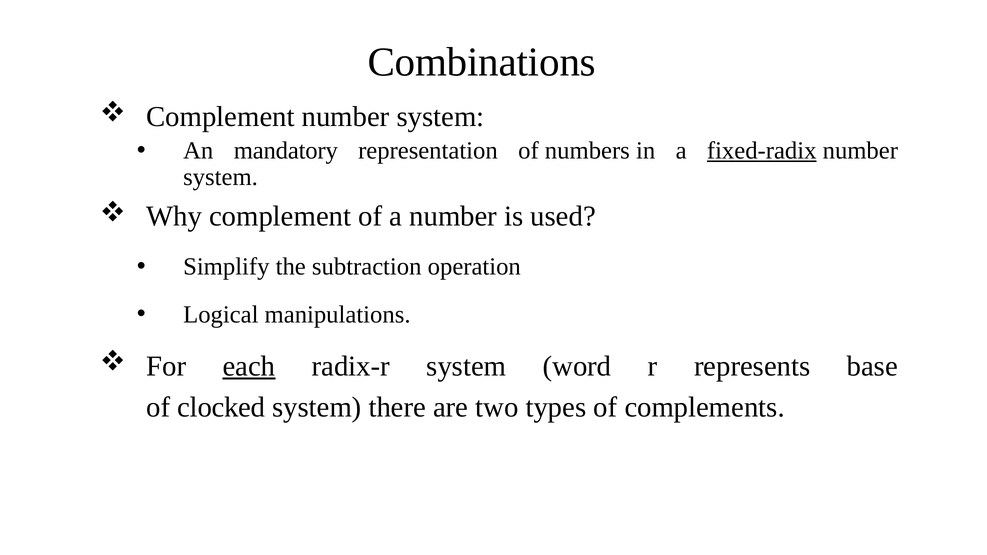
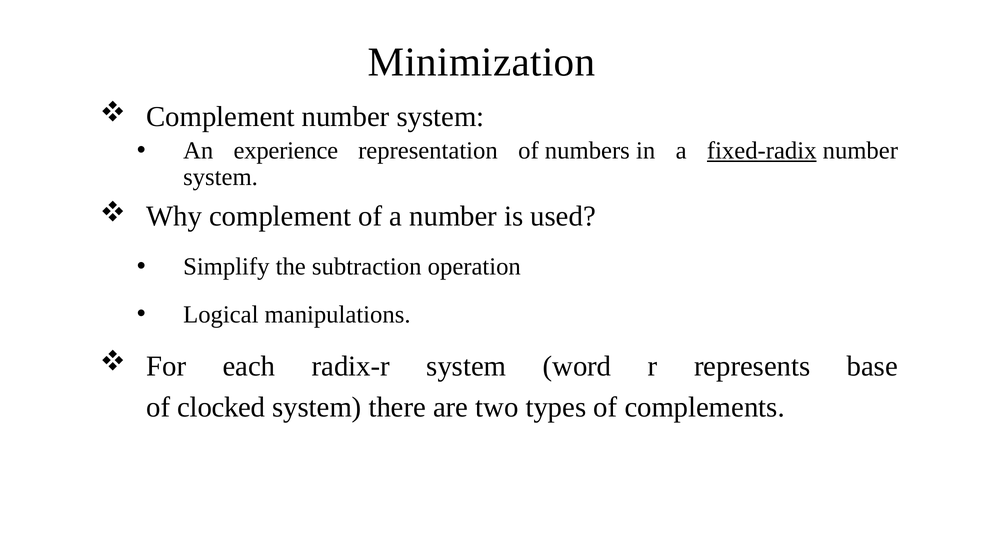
Combinations: Combinations -> Minimization (481, 62)
mandatory: mandatory -> experience (286, 151)
each underline: present -> none (249, 366)
